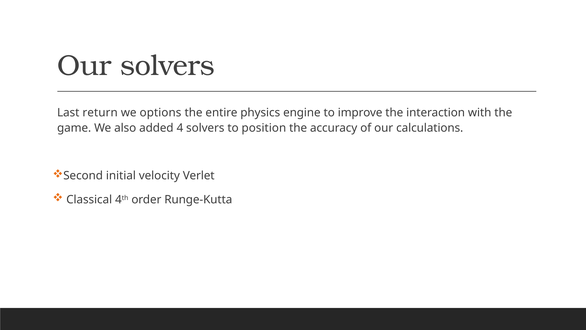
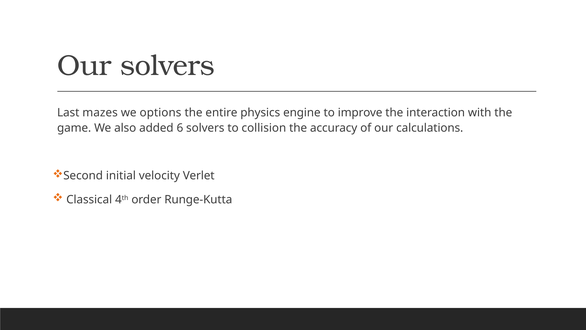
return: return -> mazes (100, 113)
4: 4 -> 6 (180, 128)
position: position -> collision (264, 128)
